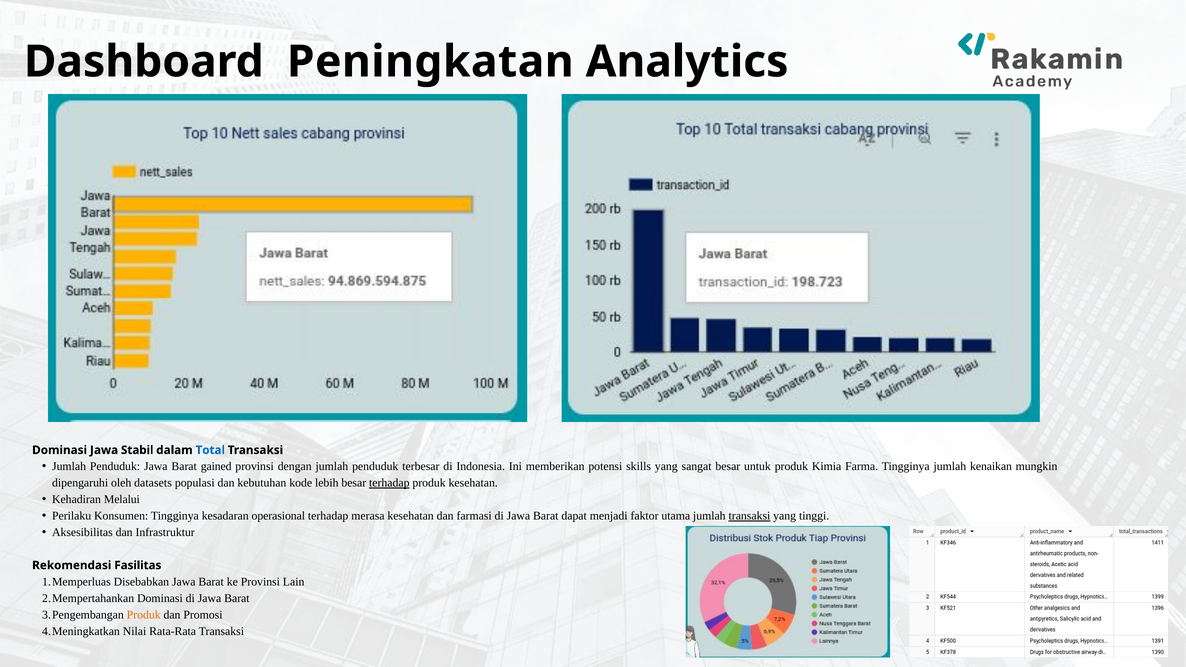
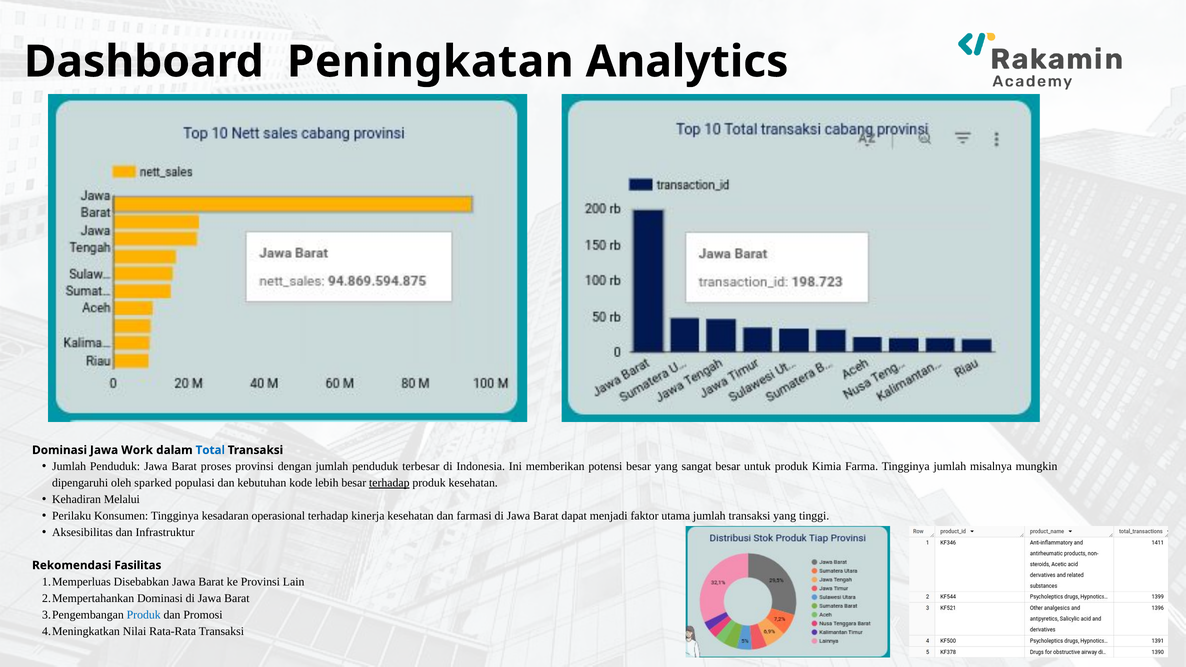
Stabil: Stabil -> Work (137, 450)
gained: gained -> proses (216, 467)
potensi skills: skills -> besar (639, 467)
kenaikan: kenaikan -> misalnya (991, 467)
datasets: datasets -> sparked (153, 483)
merasa: merasa -> kinerja (368, 516)
transaksi underline: present -> none (749, 516)
Produk colour: orange -> blue (144, 615)
